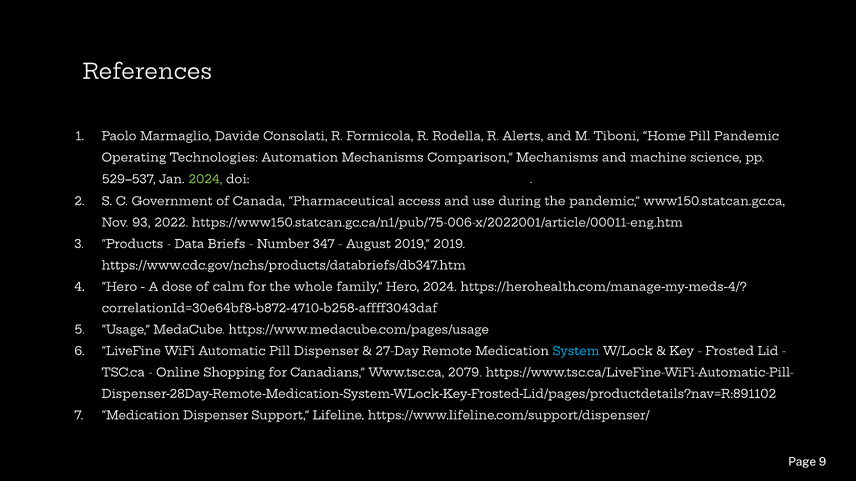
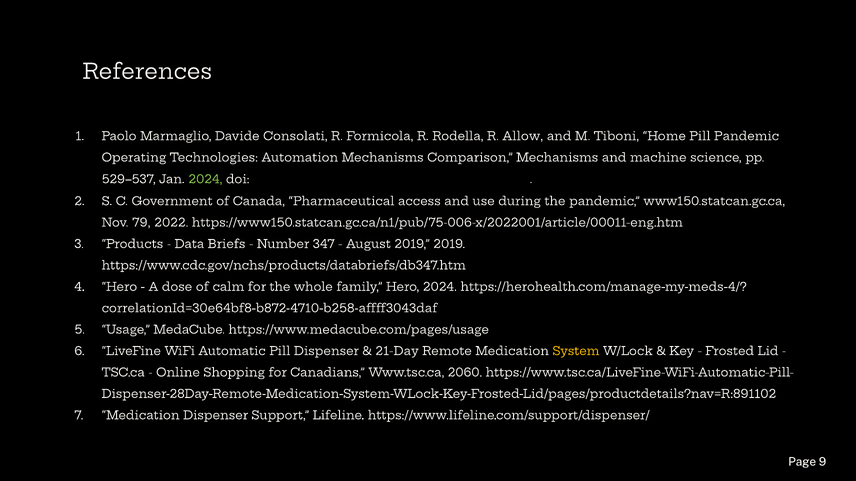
Alerts: Alerts -> Allow (523, 136)
93: 93 -> 79 (141, 223)
27-Day: 27-Day -> 21-Day (397, 352)
System colour: light blue -> yellow (576, 352)
2079: 2079 -> 2060 (465, 373)
